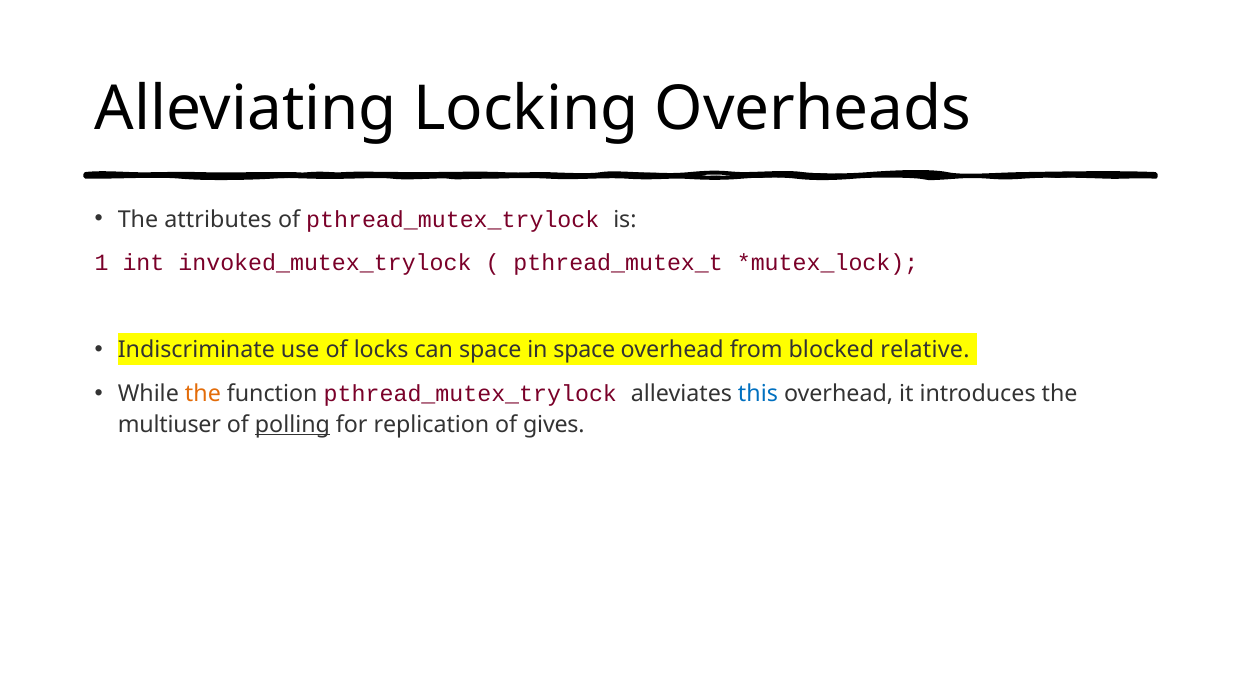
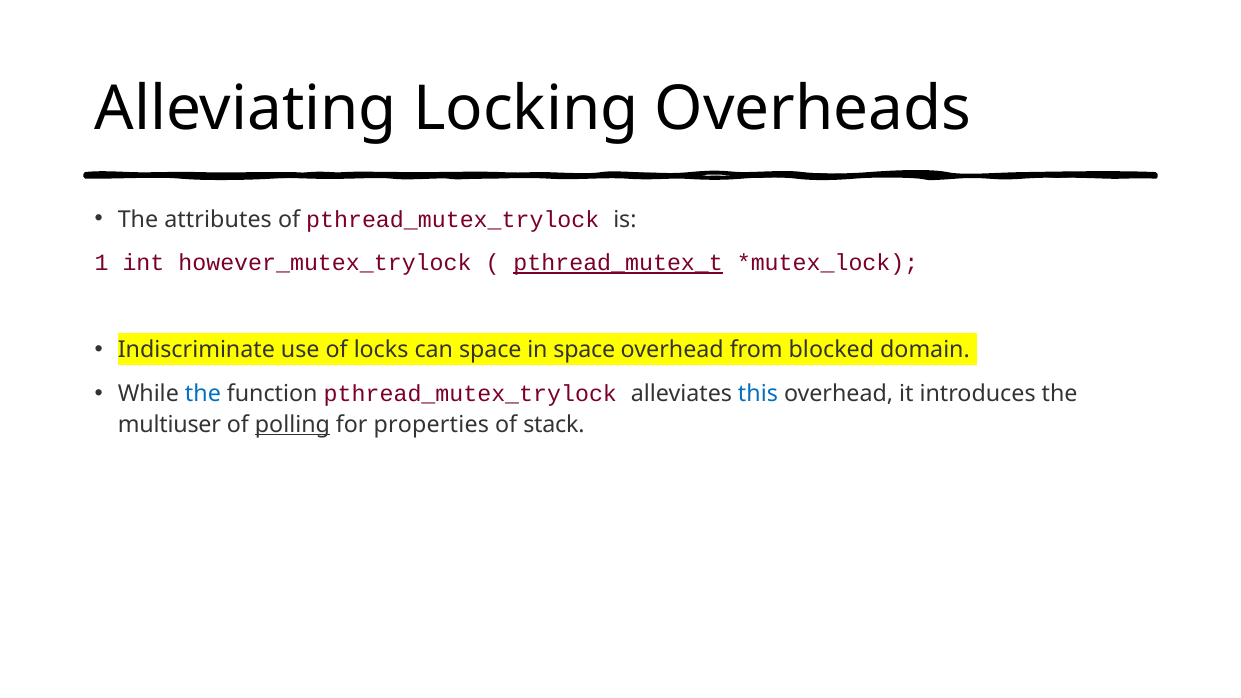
invoked_mutex_trylock: invoked_mutex_trylock -> however_mutex_trylock (325, 263)
pthread_mutex_t underline: none -> present (618, 263)
relative: relative -> domain (925, 350)
the colour: orange -> blue (203, 394)
replication: replication -> properties (431, 425)
gives: gives -> stack (554, 425)
